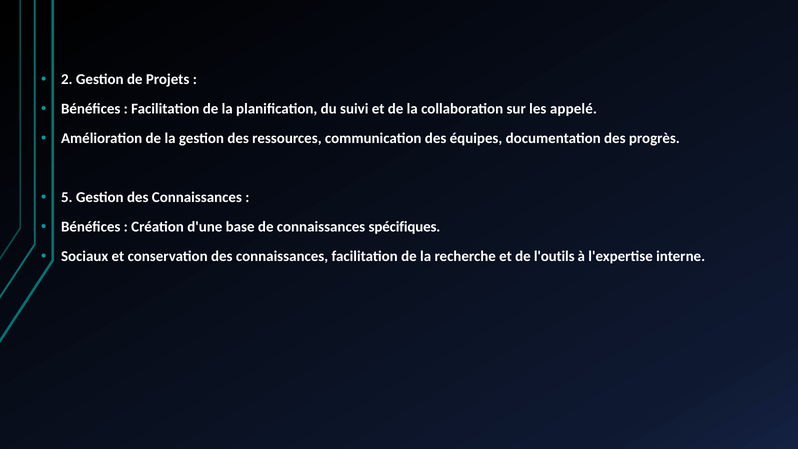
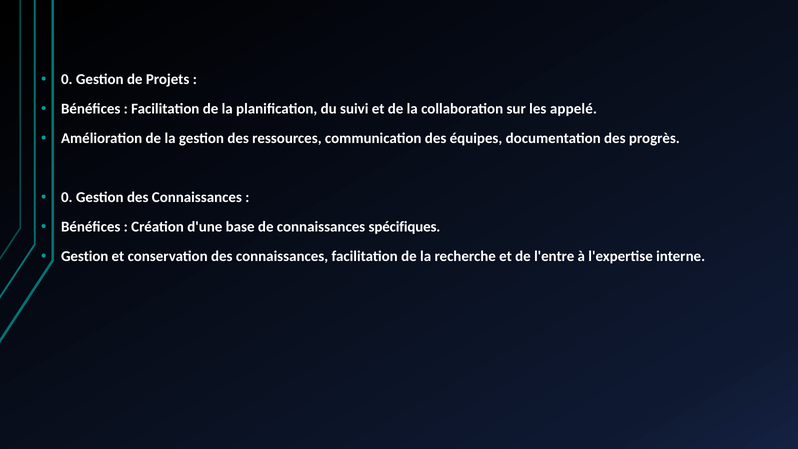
2: 2 -> 0 (67, 79)
5: 5 -> 0 (67, 197)
Sociaux: Sociaux -> Gestion (85, 256)
l'outils: l'outils -> l'entre (554, 256)
